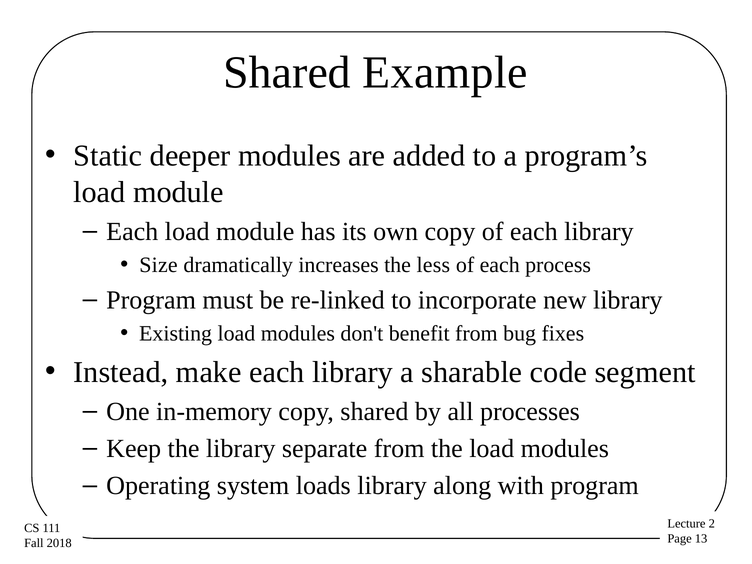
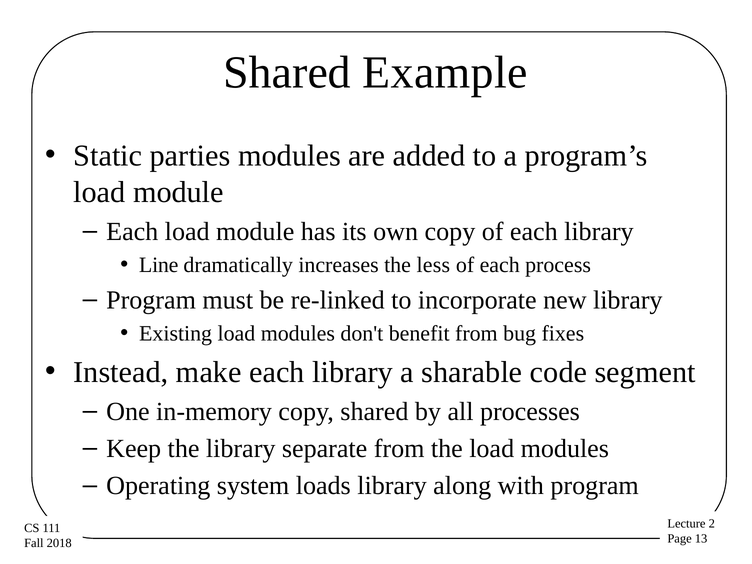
deeper: deeper -> parties (190, 156)
Size: Size -> Line (159, 265)
